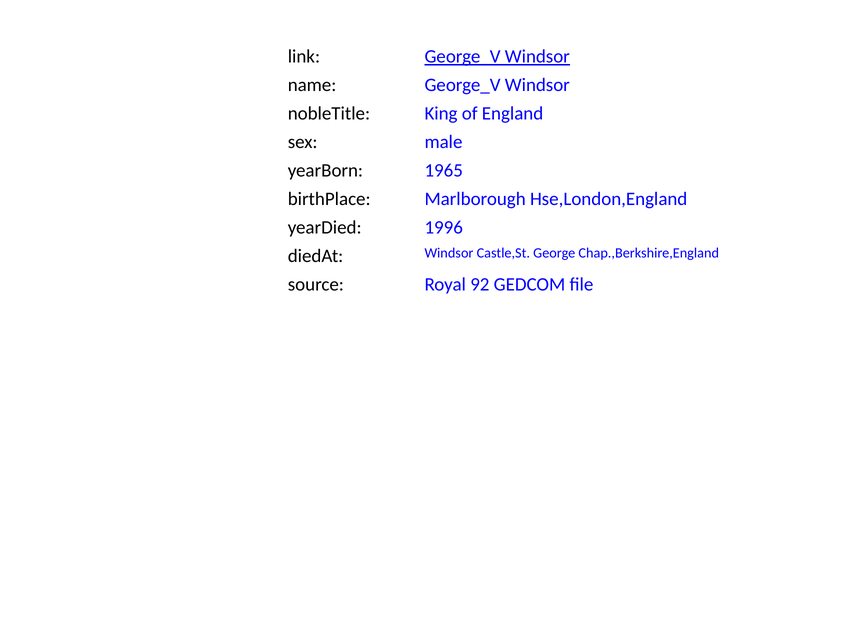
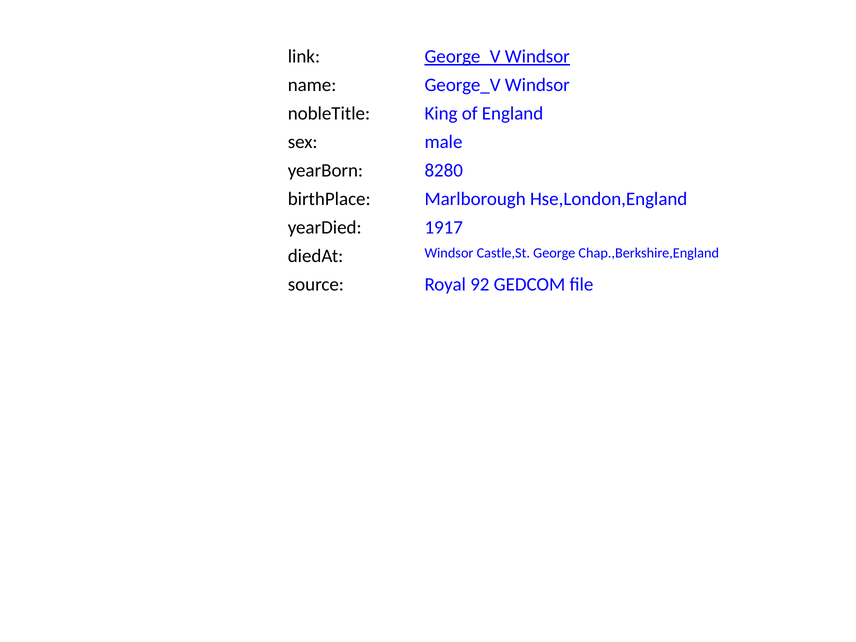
1965: 1965 -> 8280 (444, 171)
1996: 1996 -> 1917 (444, 228)
